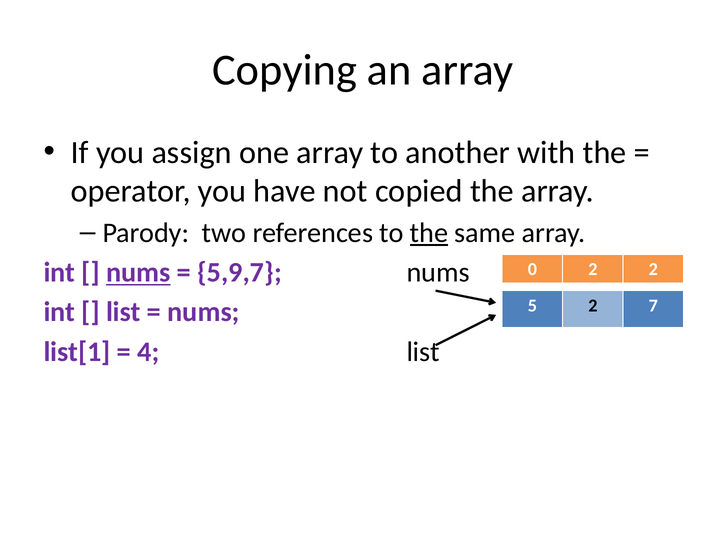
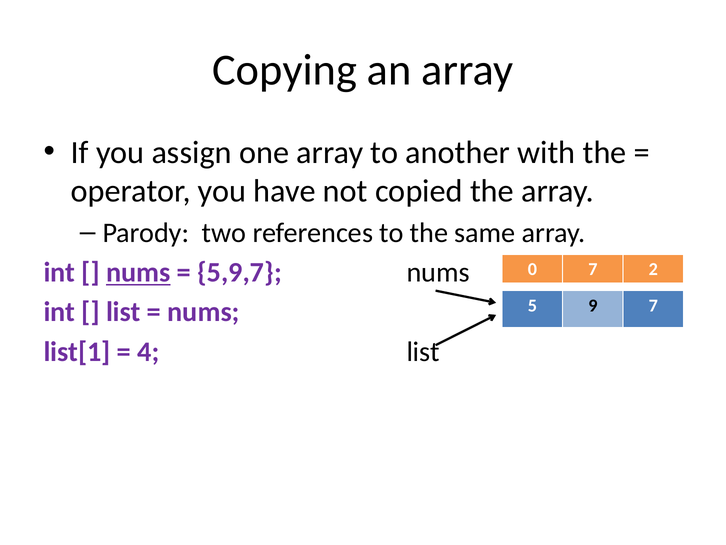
the underline: present -> none (429, 233)
0 2: 2 -> 7 (593, 269)
5 2: 2 -> 9 (593, 305)
